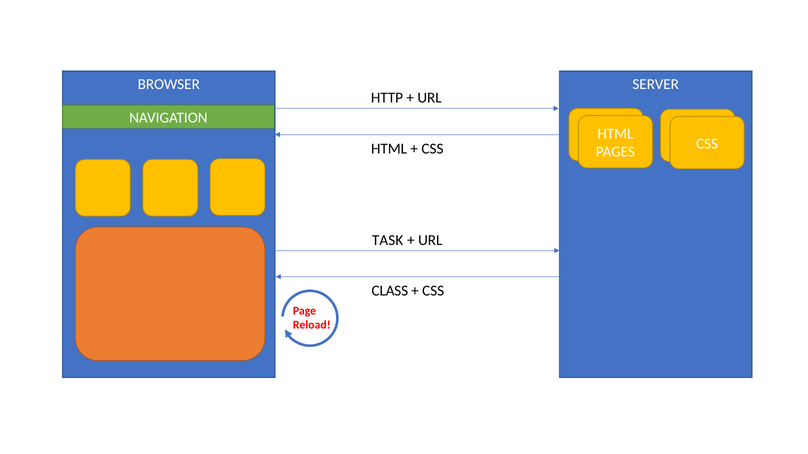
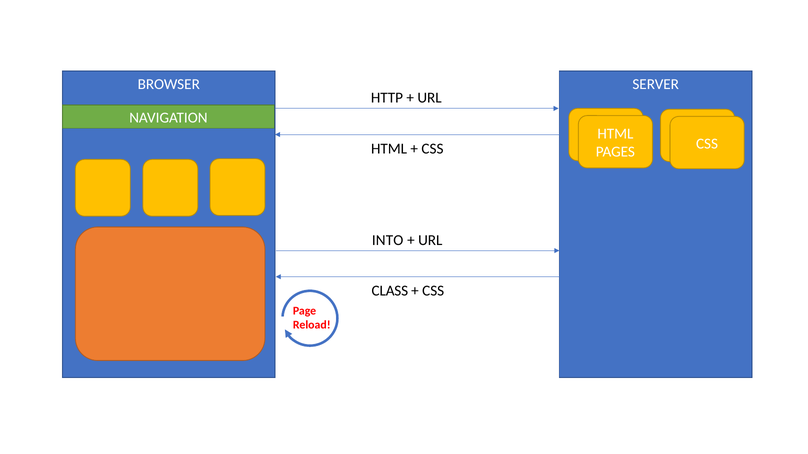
TASK: TASK -> INTO (388, 240)
